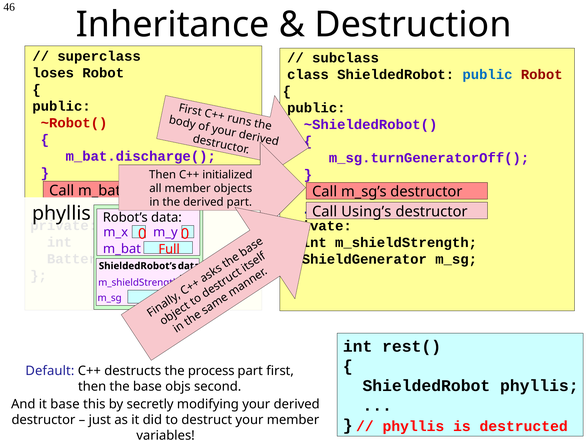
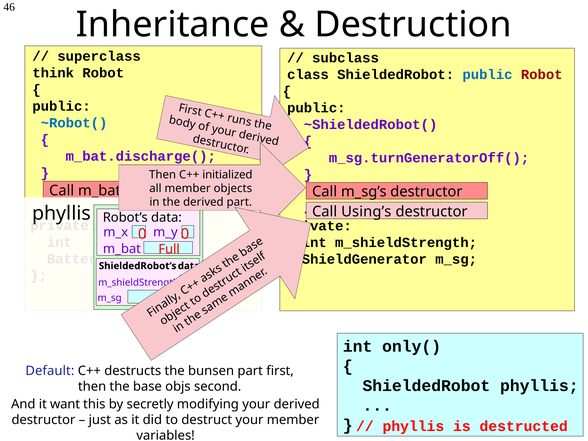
loses: loses -> think (53, 73)
~Robot( colour: red -> blue (74, 123)
rest(: rest( -> only( (412, 347)
process: process -> bunsen (211, 371)
it base: base -> want (65, 404)
